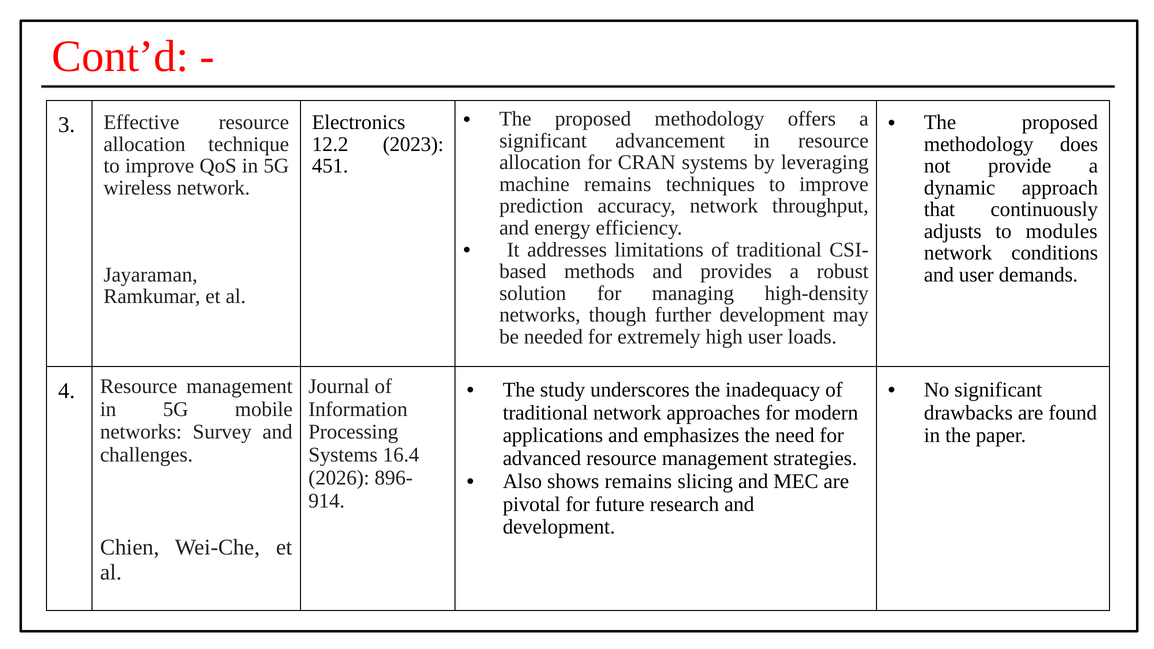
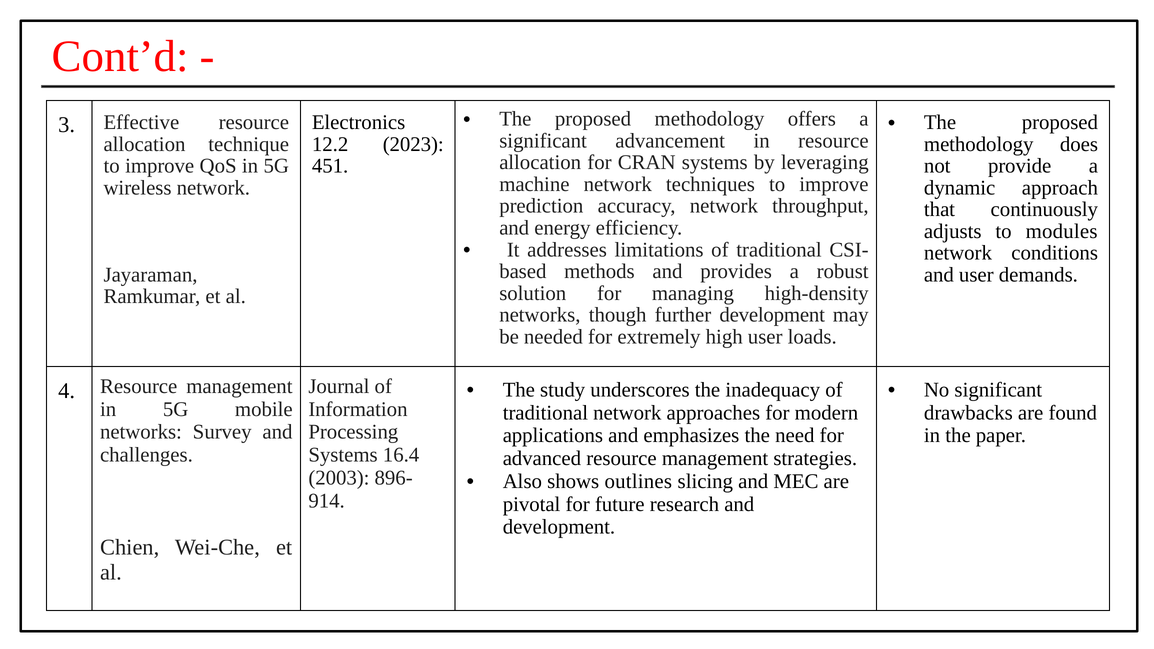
machine remains: remains -> network (618, 184)
2026: 2026 -> 2003 (339, 478)
shows remains: remains -> outlines (638, 481)
